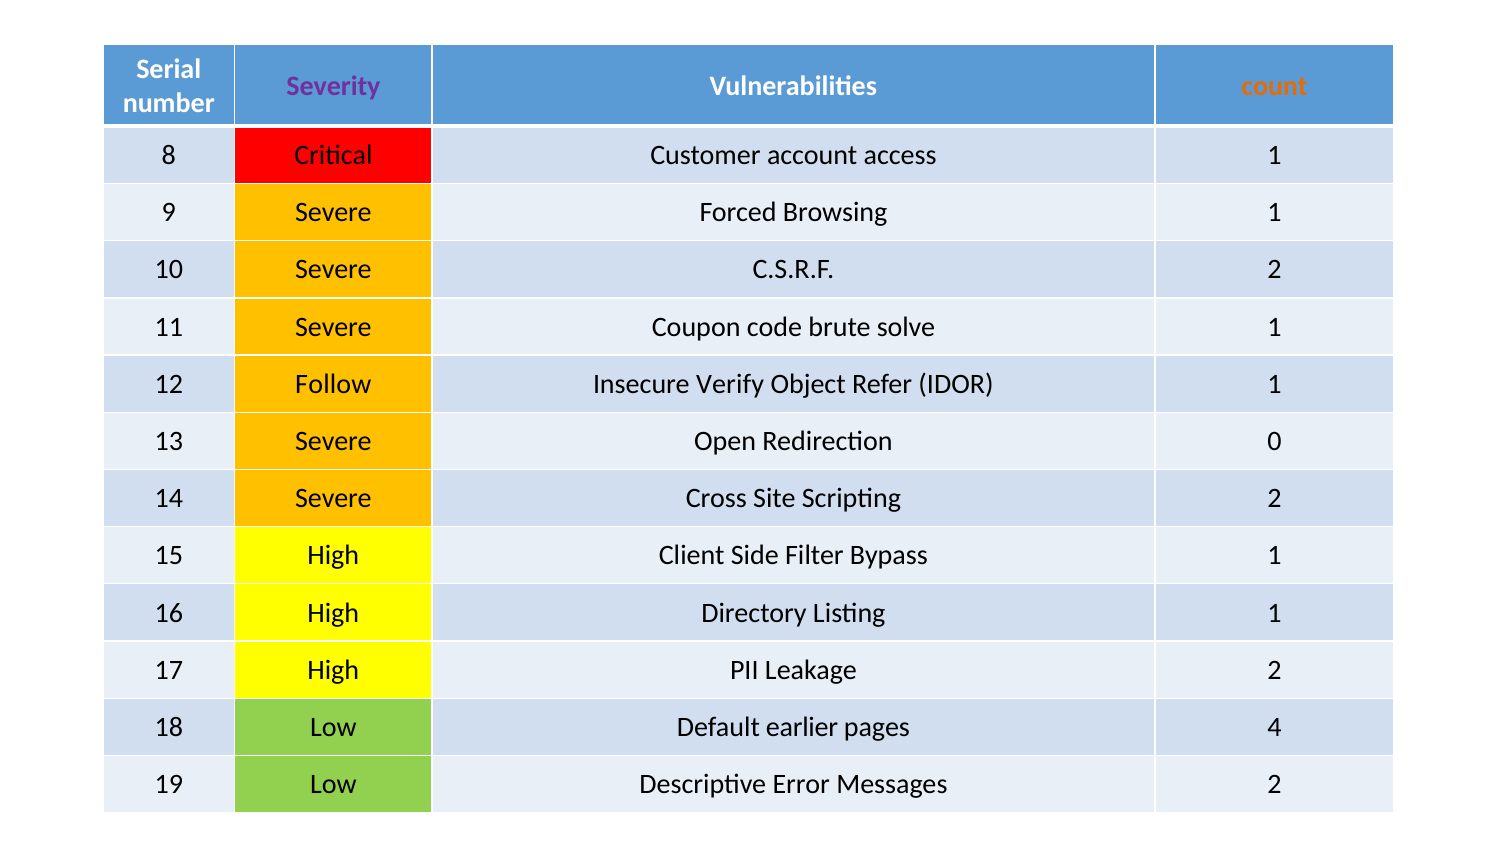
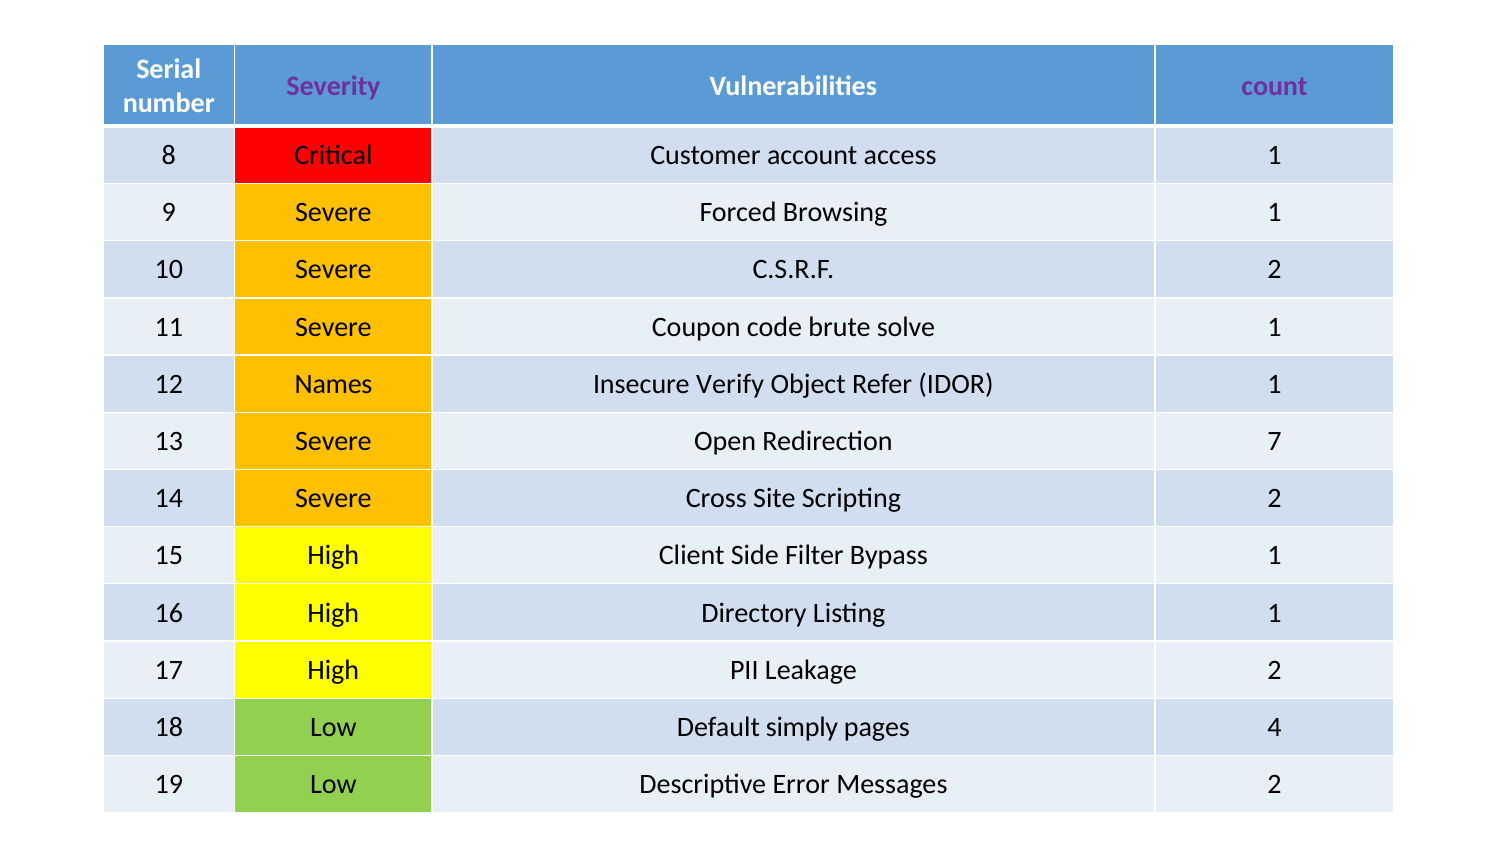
count colour: orange -> purple (1275, 86)
Follow: Follow -> Names (334, 384)
0: 0 -> 7 (1275, 441)
earlier: earlier -> simply (802, 727)
